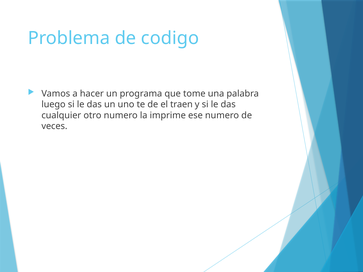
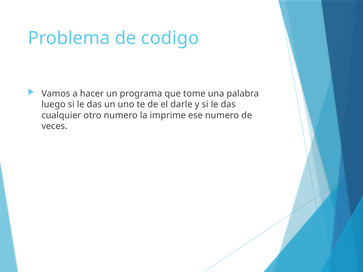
traen: traen -> darle (181, 105)
